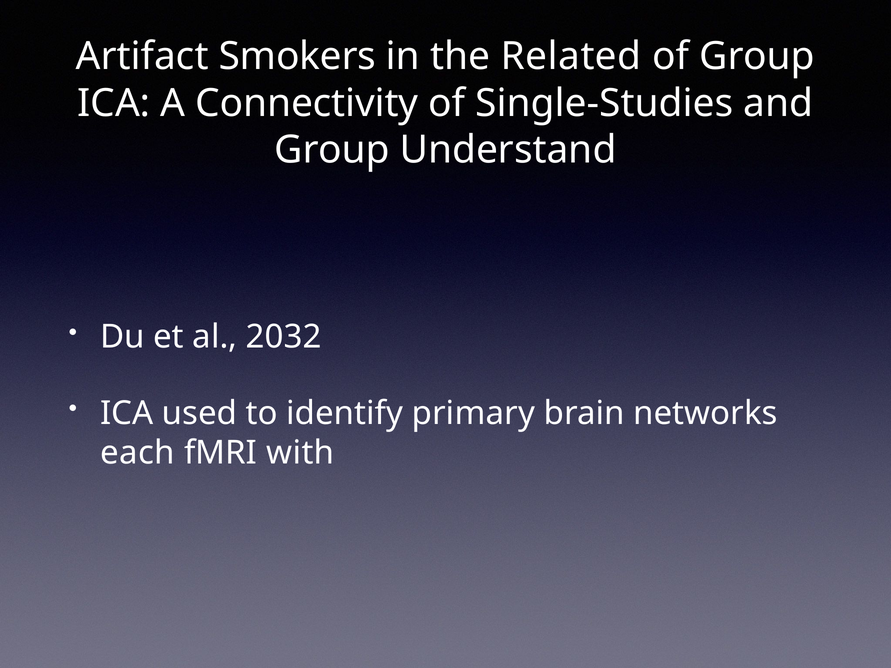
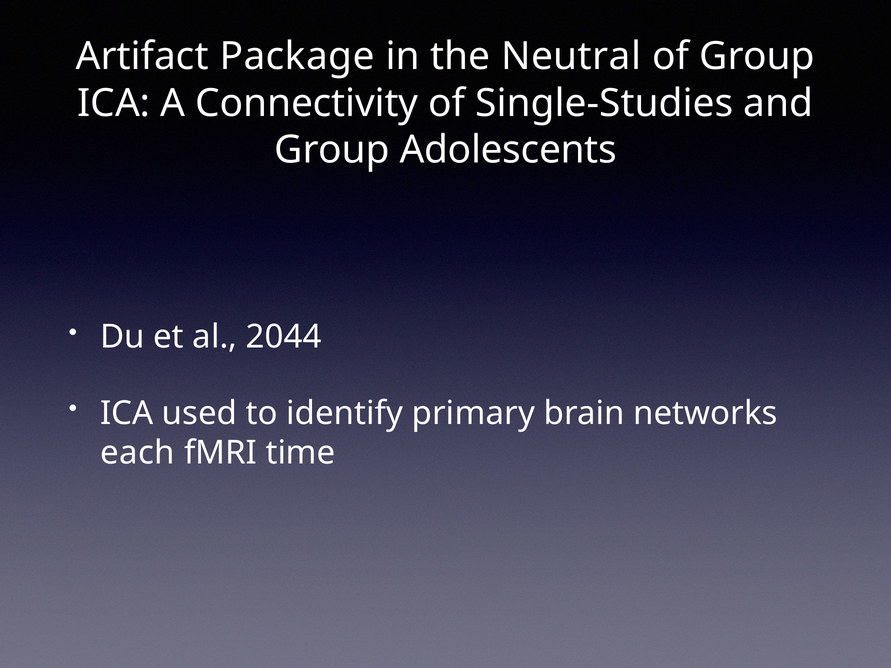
Smokers: Smokers -> Package (297, 56)
Related: Related -> Neutral (571, 56)
Understand: Understand -> Adolescents (508, 150)
2032: 2032 -> 2044 (284, 337)
with: with -> time (301, 453)
